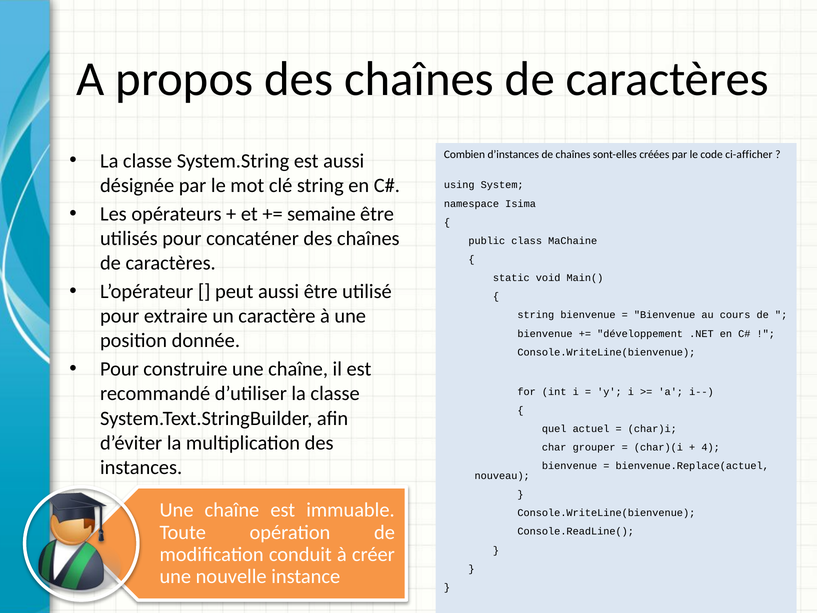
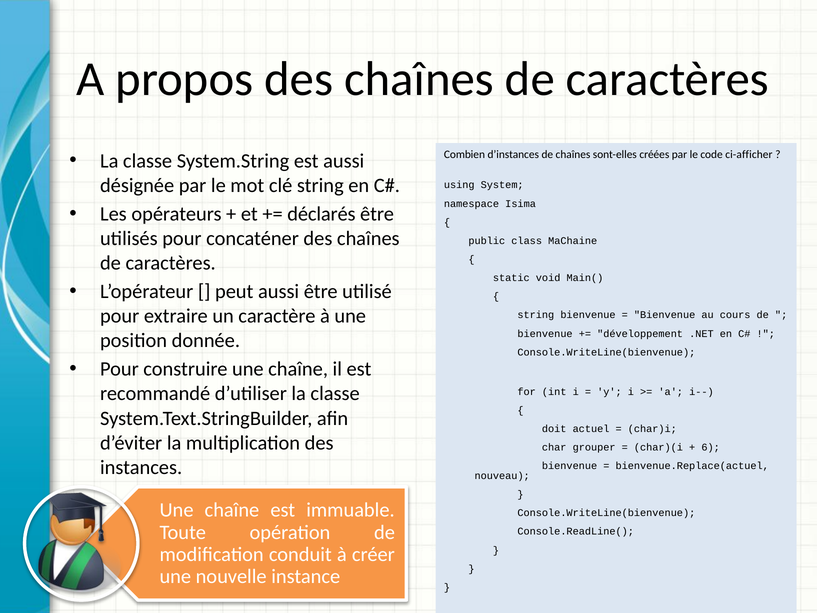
semaine: semaine -> déclarés (321, 214)
quel: quel -> doit (554, 429)
4: 4 -> 6 (711, 447)
